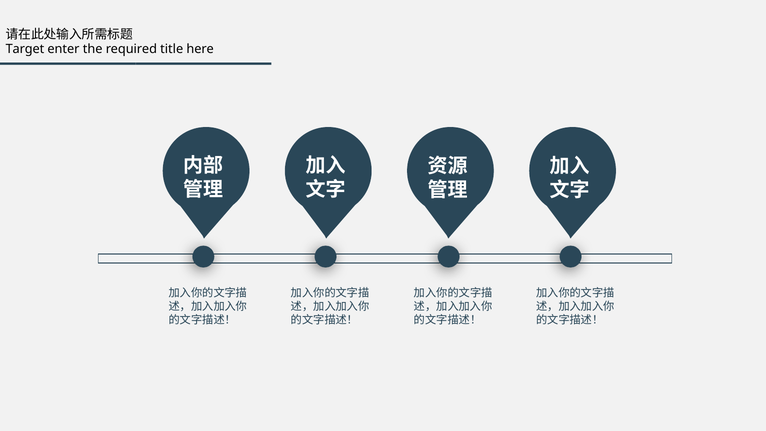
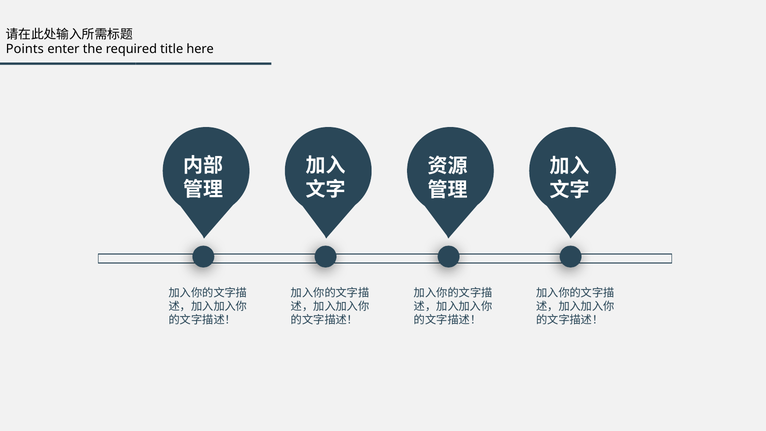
Target: Target -> Points (25, 49)
